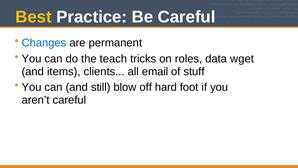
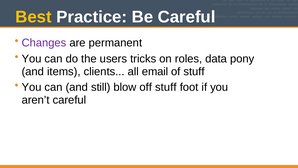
Changes colour: blue -> purple (44, 43)
teach: teach -> users (113, 59)
wget: wget -> pony (242, 59)
off hard: hard -> stuff (166, 87)
